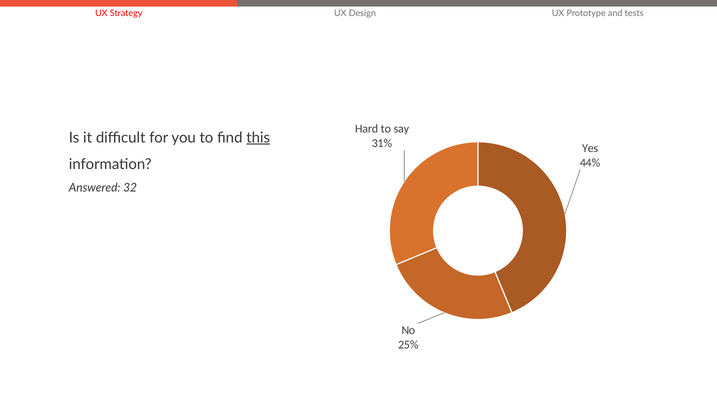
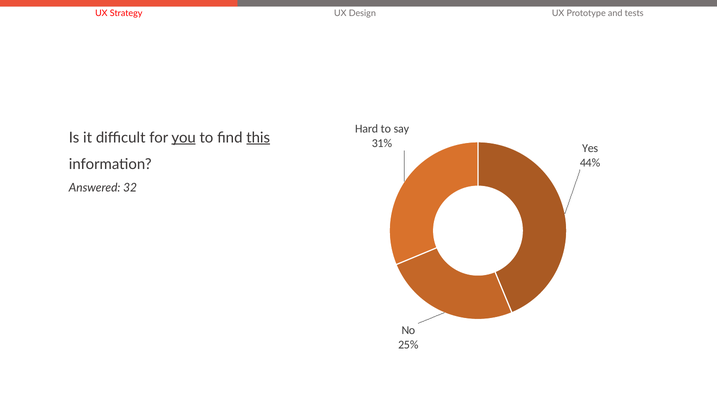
you underline: none -> present (184, 137)
